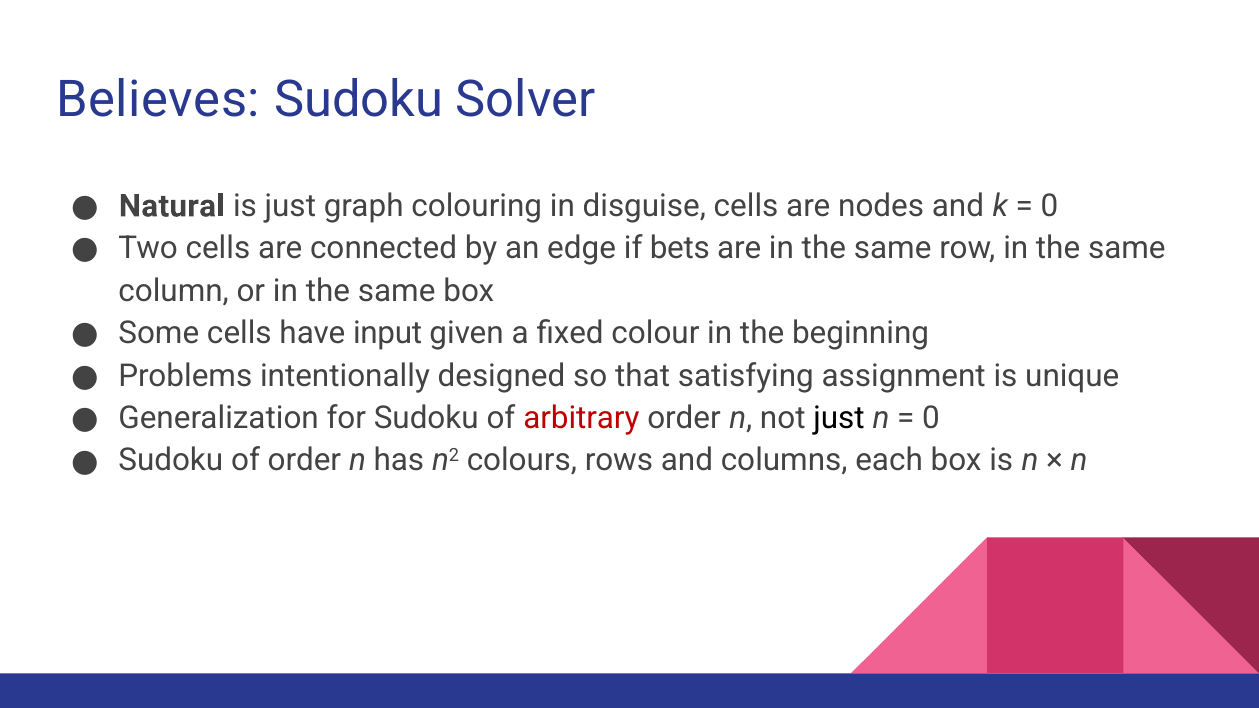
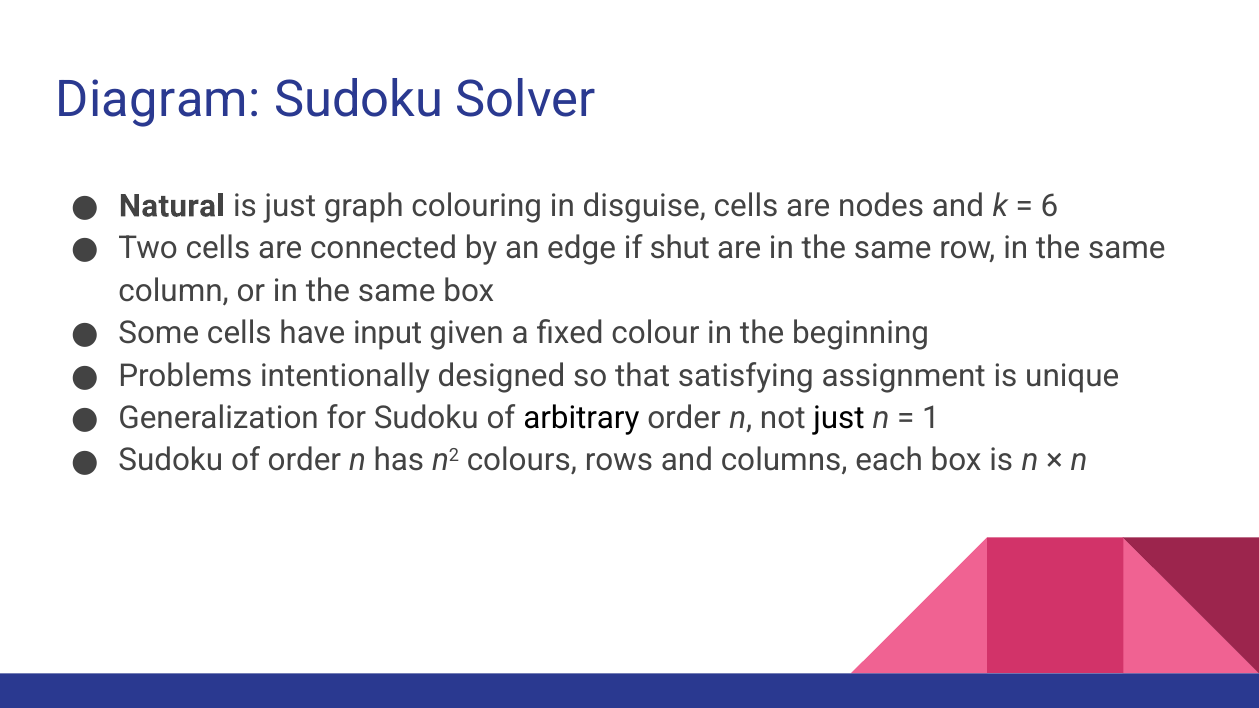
Believes: Believes -> Diagram (158, 100)
0: 0 -> 6 (1049, 206)
bets: bets -> shut (680, 249)
arbitrary colour: red -> black (581, 418)
0: 0 -> 1 (931, 418)
